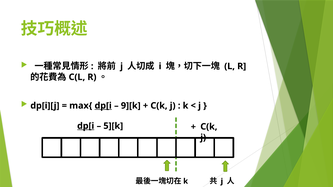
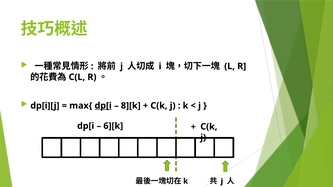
9][k: 9][k -> 8][k (131, 106)
dp[i underline: present -> none (86, 126)
5][k: 5][k -> 6][k (113, 126)
